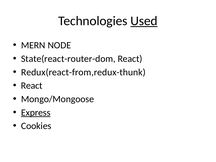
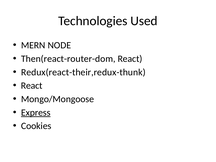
Used underline: present -> none (144, 21)
State(react-router-dom: State(react-router-dom -> Then(react-router-dom (68, 59)
Redux(react-from,redux-thunk: Redux(react-from,redux-thunk -> Redux(react-their,redux-thunk (83, 72)
